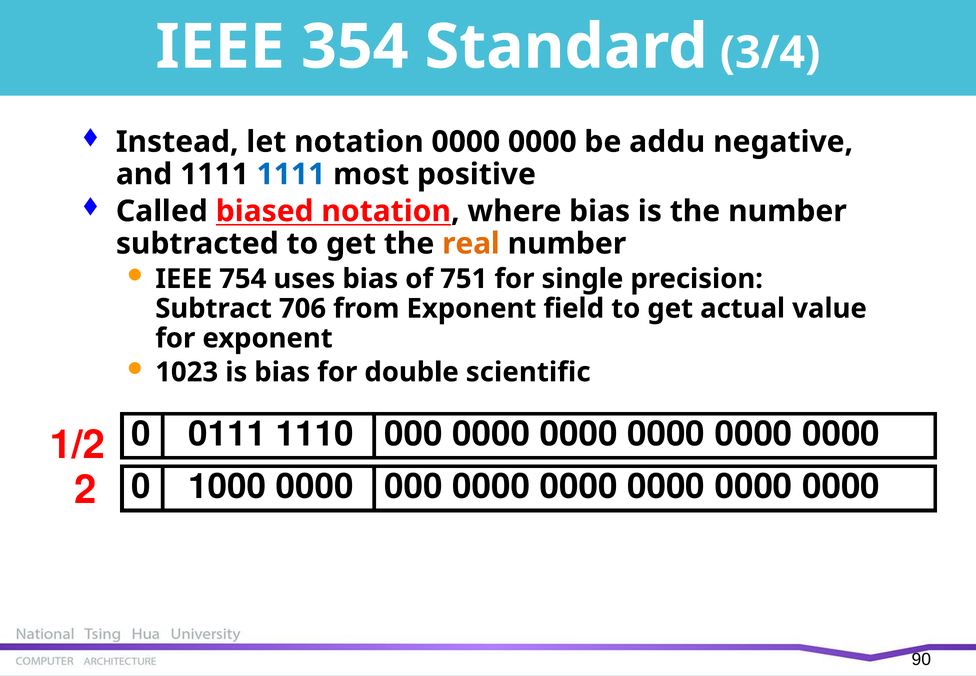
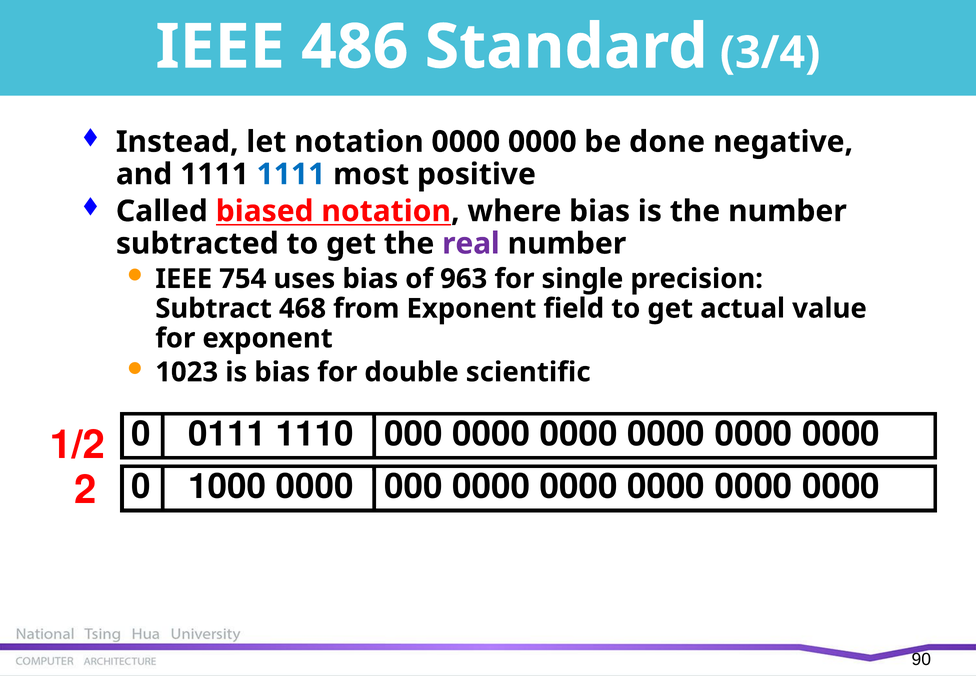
354: 354 -> 486 (355, 47)
addu: addu -> done (667, 142)
real colour: orange -> purple (471, 244)
751: 751 -> 963 (464, 279)
706: 706 -> 468 (303, 308)
